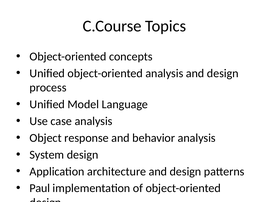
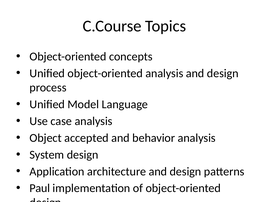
response: response -> accepted (86, 138)
